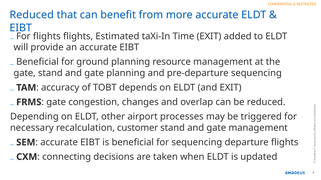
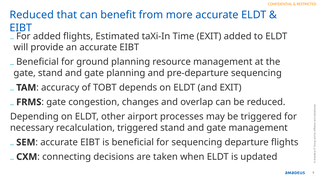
For flights: flights -> added (47, 36)
recalculation customer: customer -> triggered (138, 128)
